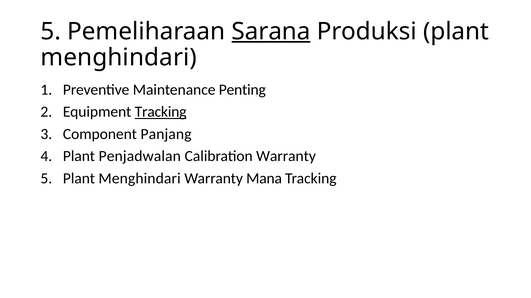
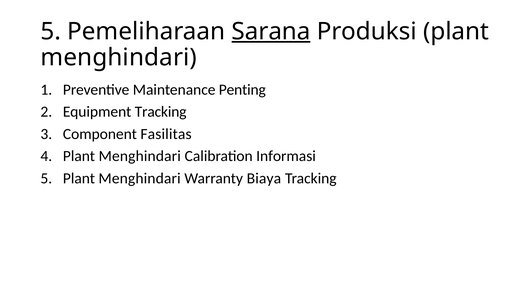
Tracking underline: present -> none (161, 112)
Panjang: Panjang -> Fasilitas (166, 134)
Penjadwalan: Penjadwalan -> Menghindari (140, 157)
Calibration Warranty: Warranty -> Informasi (286, 157)
Mana: Mana -> Biaya (264, 179)
